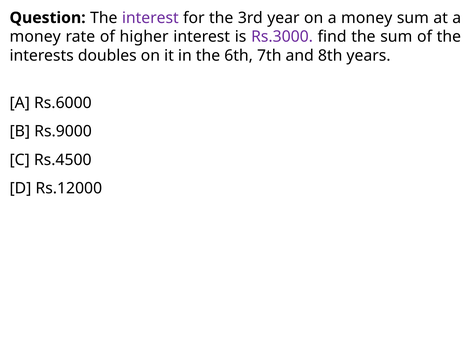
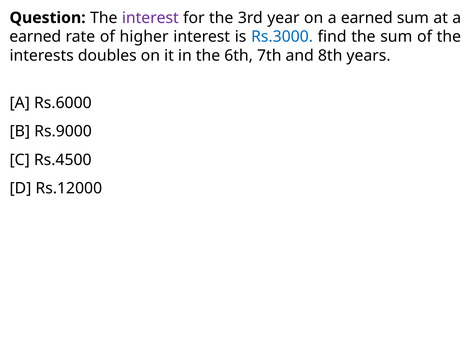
on a money: money -> earned (367, 18)
money: money -> earned (35, 37)
Rs.3000 colour: purple -> blue (282, 37)
